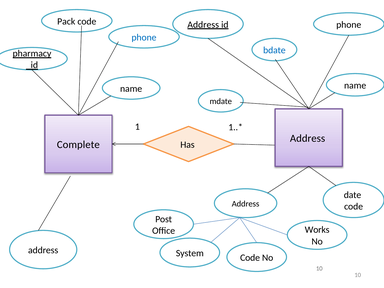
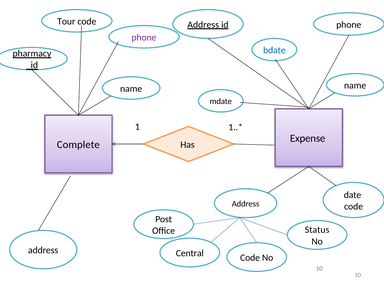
Pack: Pack -> Tour (66, 21)
phone colour: blue -> purple (144, 37)
Address: Address -> Expense (308, 138)
Works: Works -> Status (317, 230)
System: System -> Central (190, 253)
